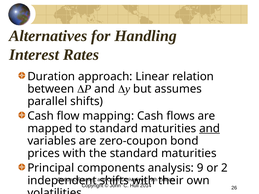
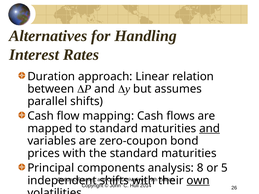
9: 9 -> 8 (200, 168)
2: 2 -> 5 (224, 168)
own underline: none -> present (198, 181)
